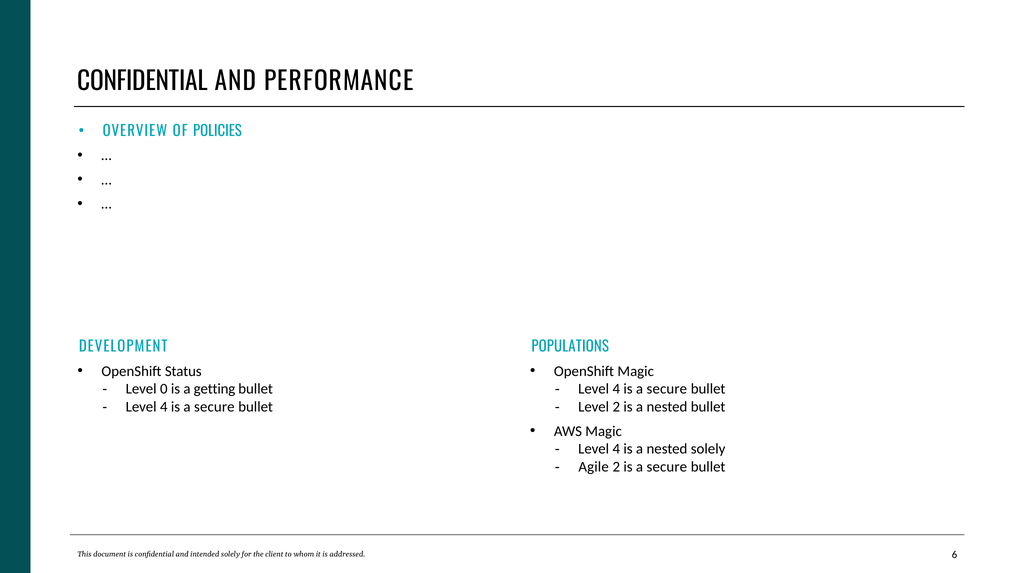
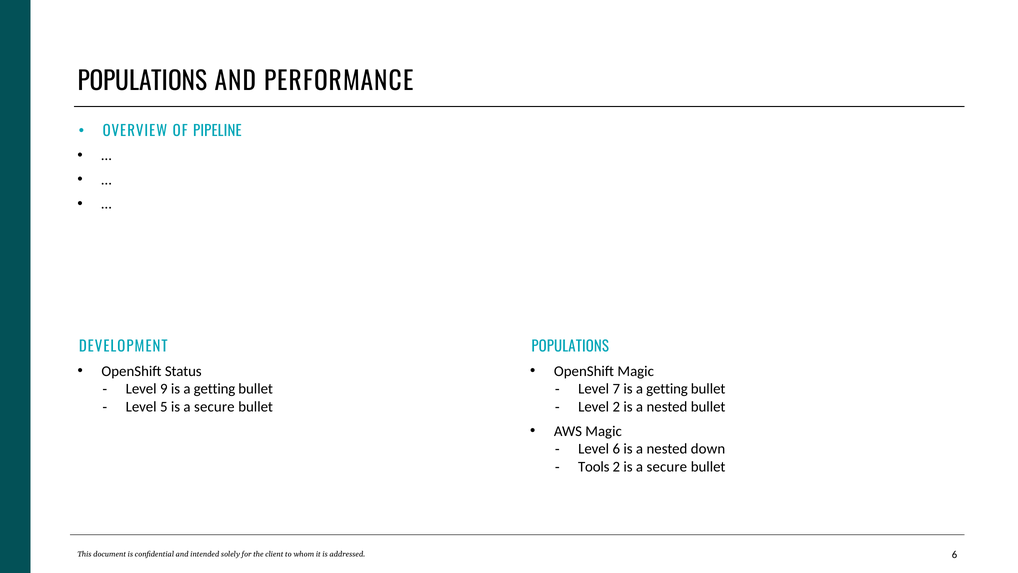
CONFIDENTIAL: CONFIDENTIAL -> POPULATIONS (142, 82)
POLICIES: POLICIES -> PIPELINE (217, 131)
0: 0 -> 9 (164, 389)
4: 4 -> 7 (616, 389)
secure: secure -> getting (667, 389)
4: 4 -> 5 (164, 407)
4: 4 -> 6 (616, 449)
nested solely: solely -> down (708, 449)
Agile: Agile -> Tools (594, 467)
